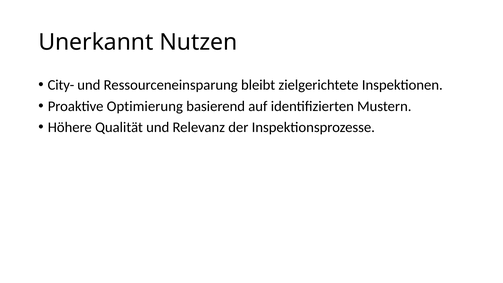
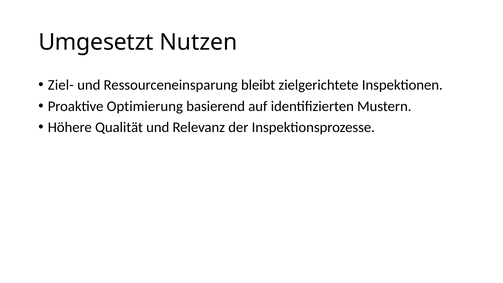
Unerkannt: Unerkannt -> Umgesetzt (96, 42)
City-: City- -> Ziel- (61, 85)
